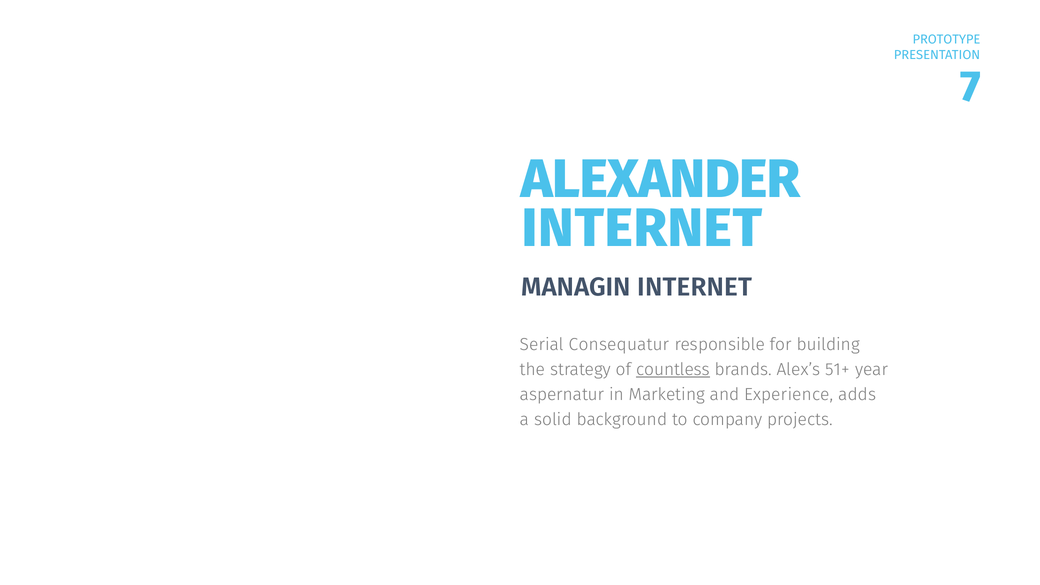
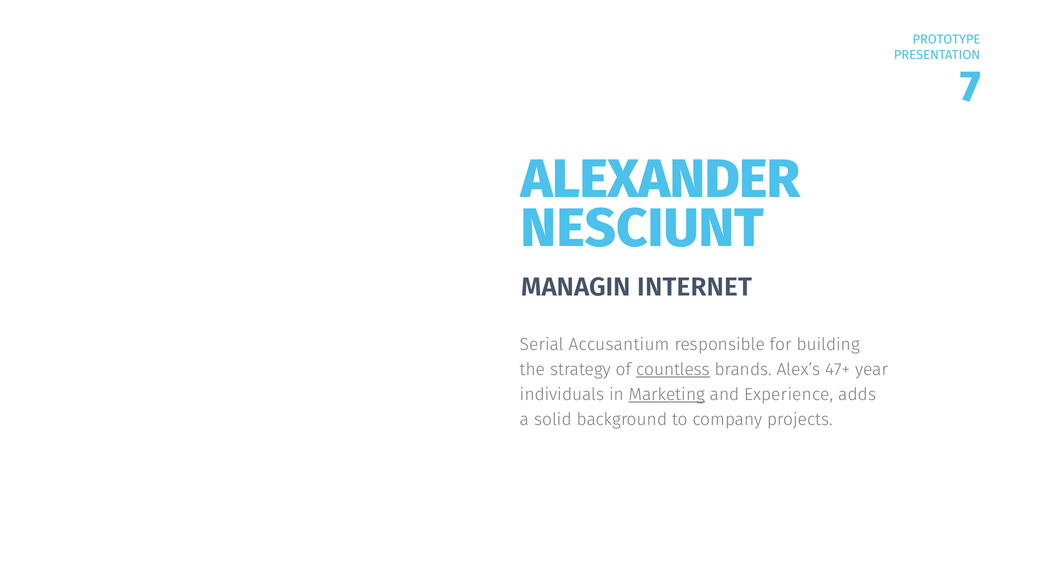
INTERNET: INTERNET -> NESCIUNT (642, 228)
Consequatur: Consequatur -> Accusantium (619, 344)
51+: 51+ -> 47+ (838, 369)
aspernatur: aspernatur -> individuals (562, 394)
Marketing underline: none -> present (667, 394)
